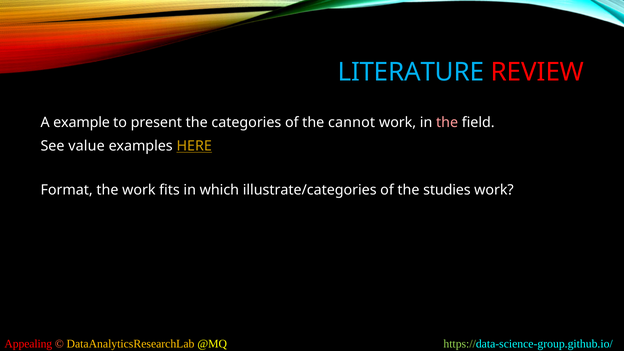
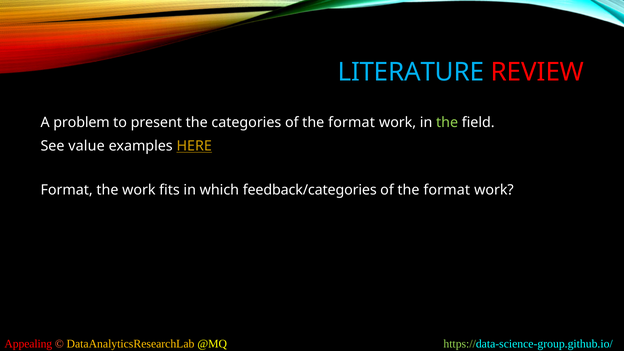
example: example -> problem (82, 122)
categories of the cannot: cannot -> format (352, 122)
the colour: pink -> light green (447, 122)
illustrate/categories: illustrate/categories -> feedback/categories (310, 190)
studies: studies -> format (447, 190)
